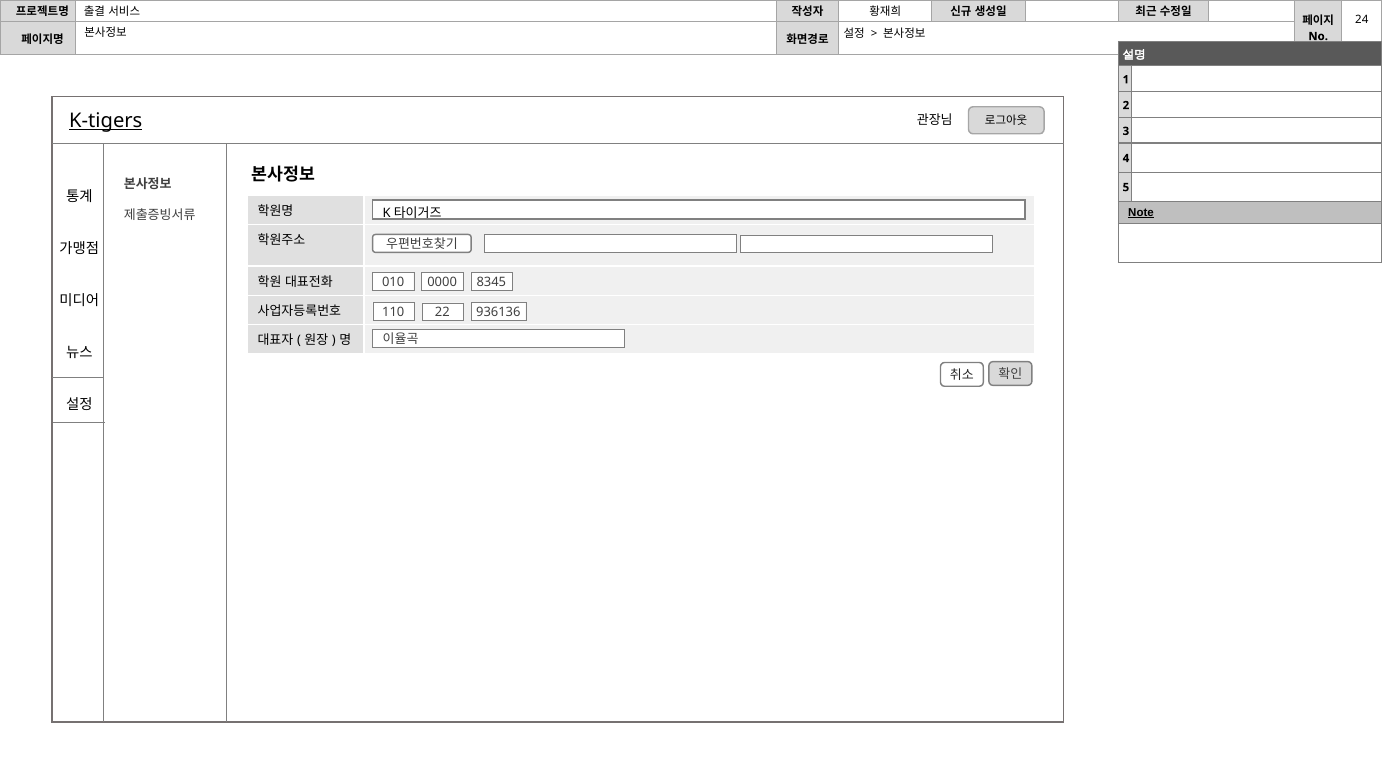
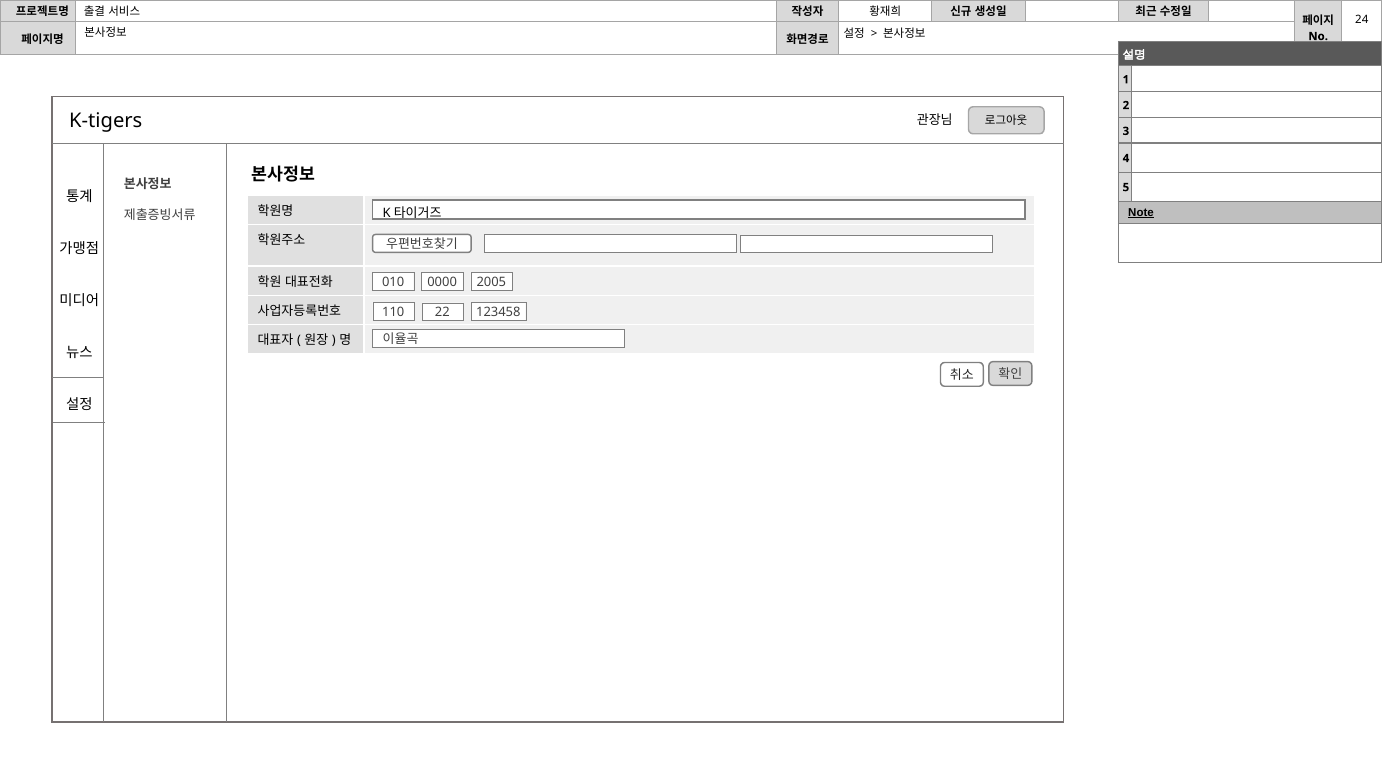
K-tigers underline: present -> none (106, 121)
8345: 8345 -> 2005 (491, 282)
936136: 936136 -> 123458 (498, 312)
